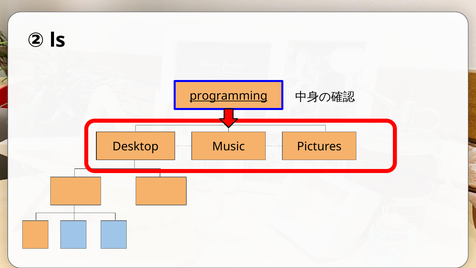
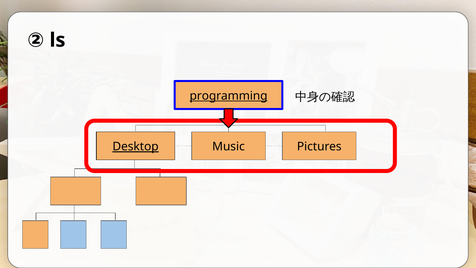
Desktop underline: none -> present (136, 147)
